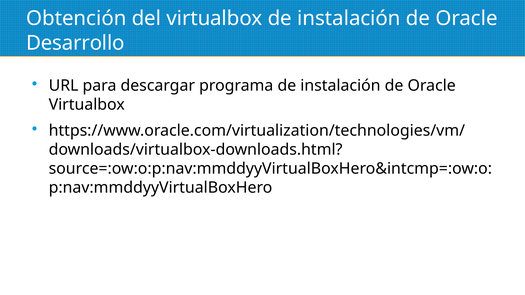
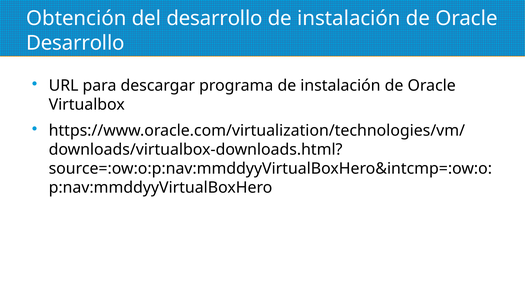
del virtualbox: virtualbox -> desarrollo (215, 18)
